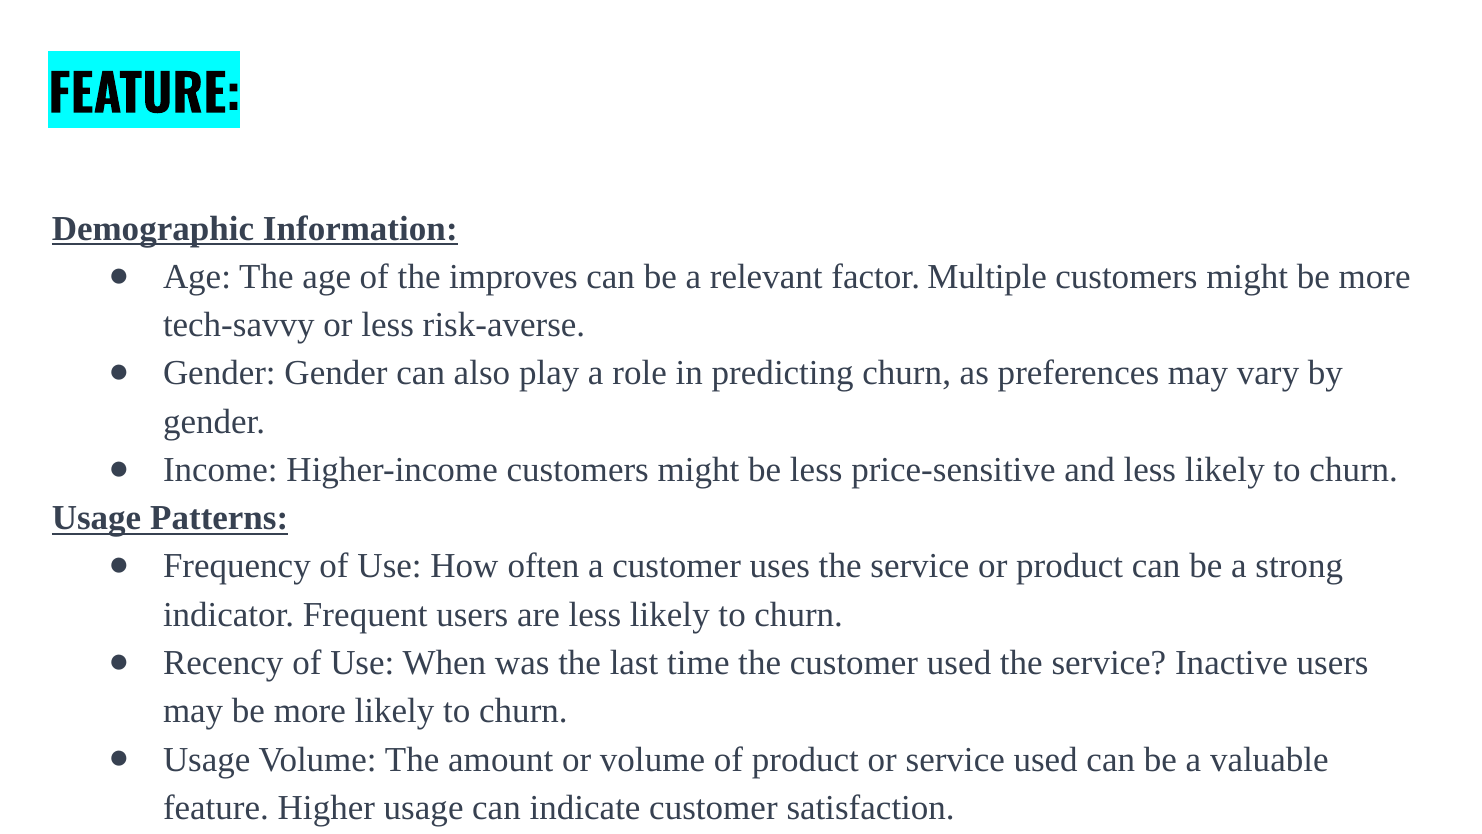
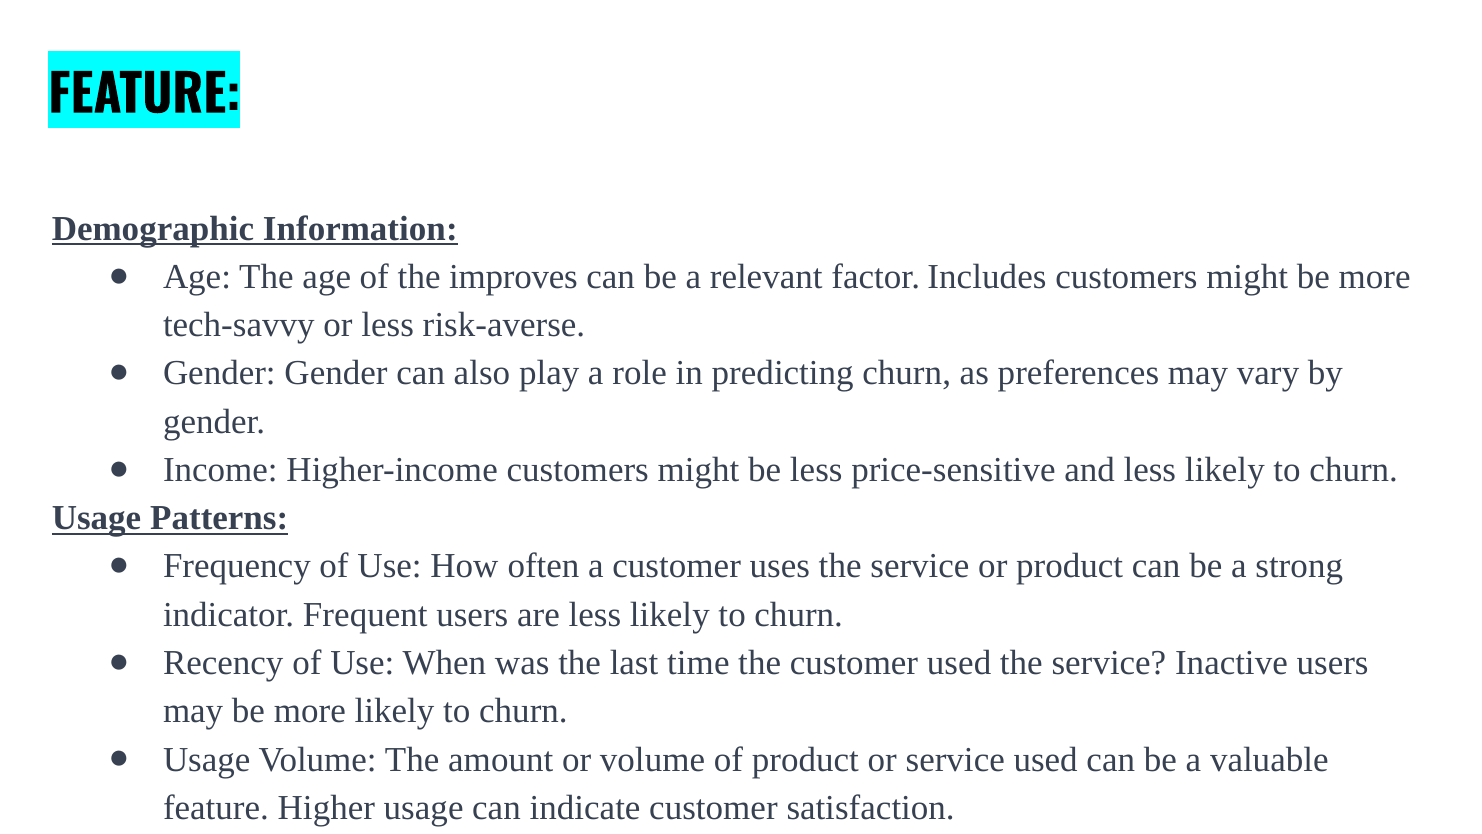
Multiple: Multiple -> Includes (987, 277)
